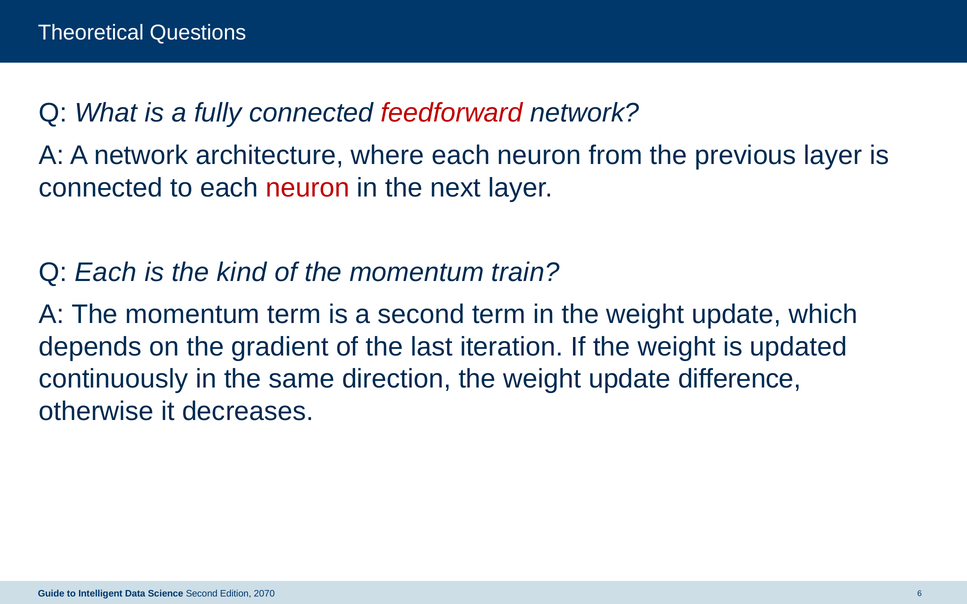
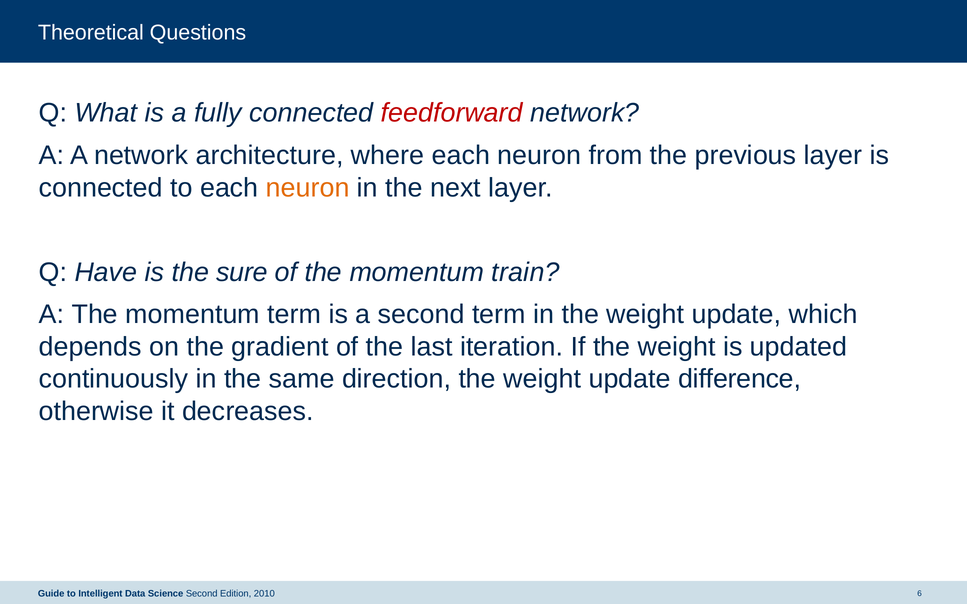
neuron colour: red -> orange (308, 188)
Q Each: Each -> Have (106, 272)
kind: kind -> sure (242, 272)
2070: 2070 -> 2010 (264, 594)
